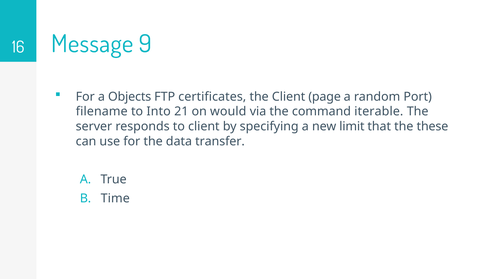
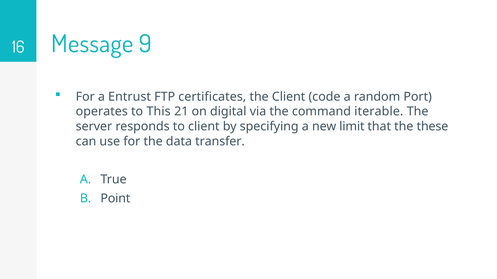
Objects: Objects -> Entrust (130, 97)
page: page -> code (325, 97)
filename: filename -> operates (102, 112)
Into: Into -> This (159, 112)
would: would -> digital (228, 112)
Time: Time -> Point (115, 199)
